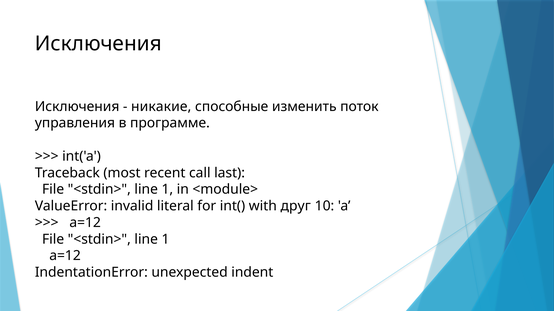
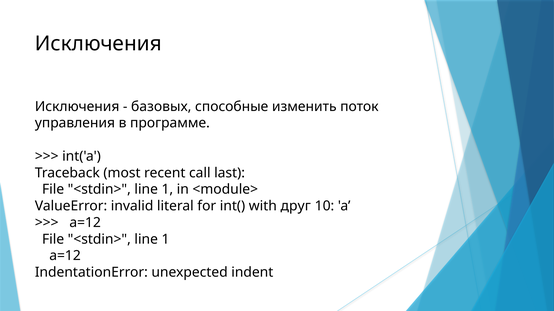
никакие: никакие -> базовых (161, 107)
